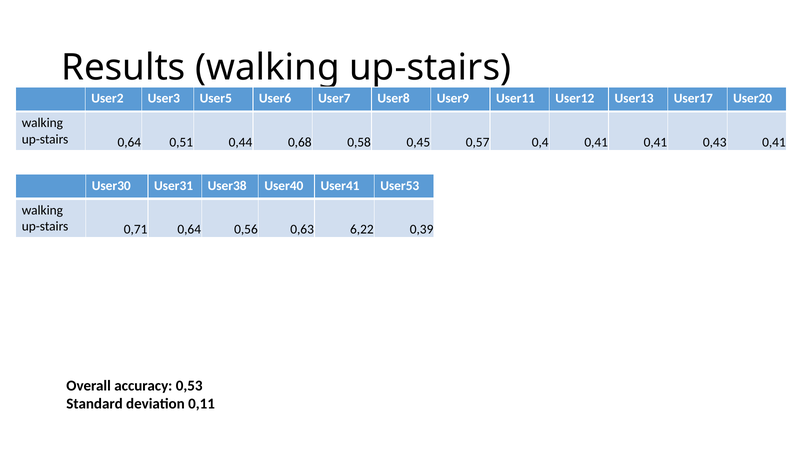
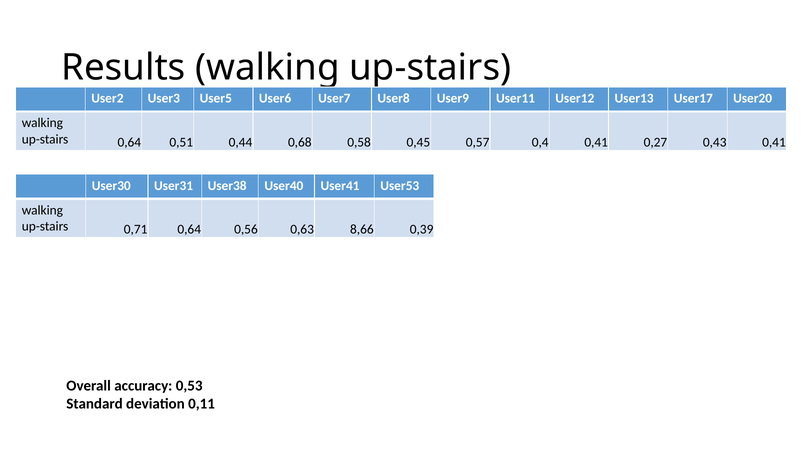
0,41 0,41: 0,41 -> 0,27 (655, 142)
6,22: 6,22 -> 8,66 (362, 229)
